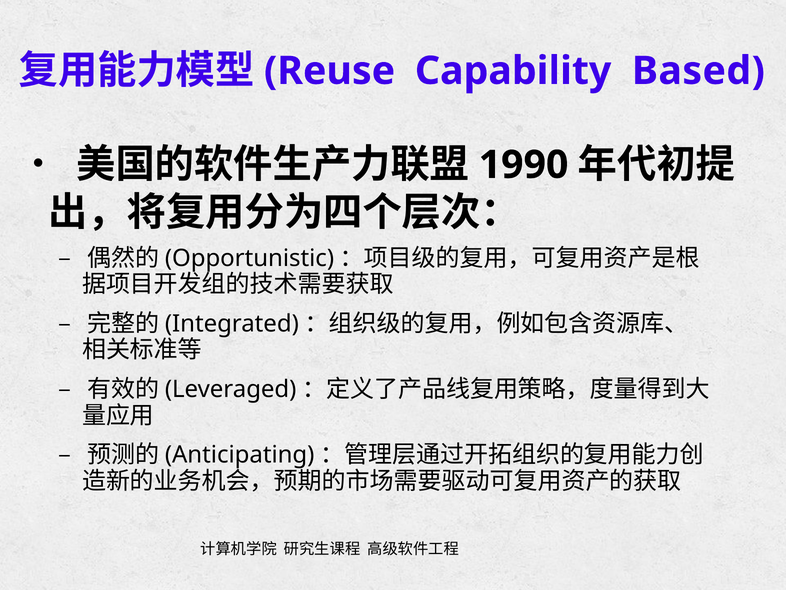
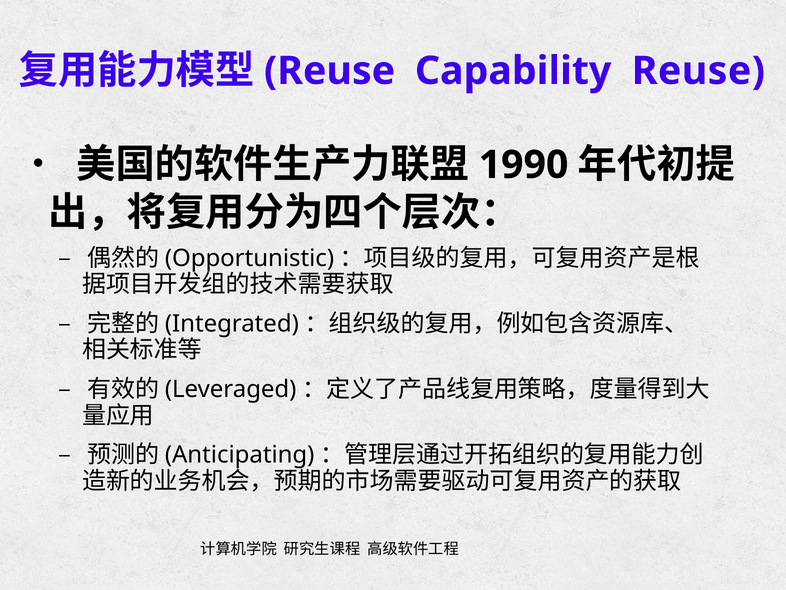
Capability Based: Based -> Reuse (698, 71)
